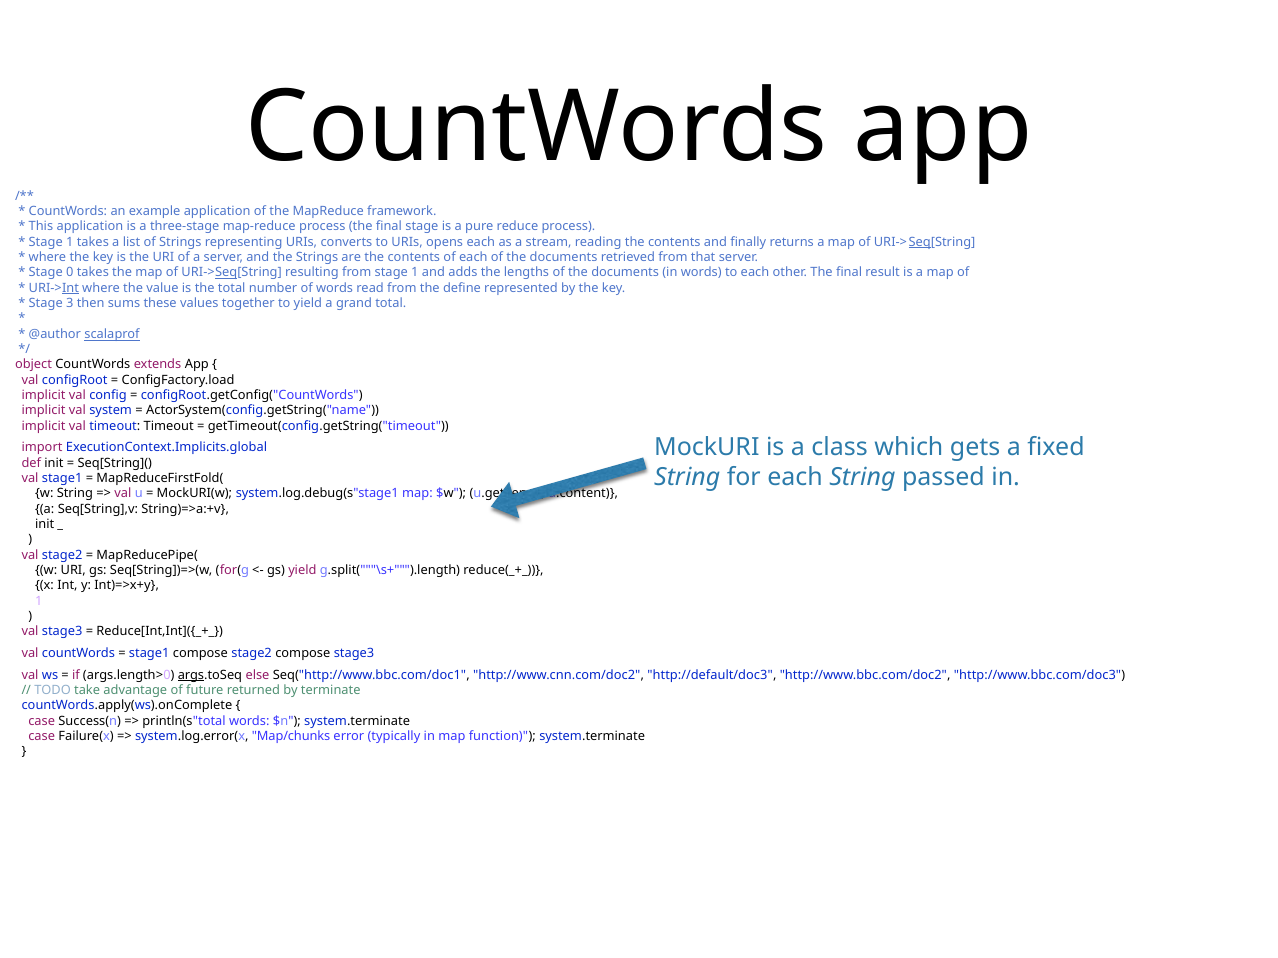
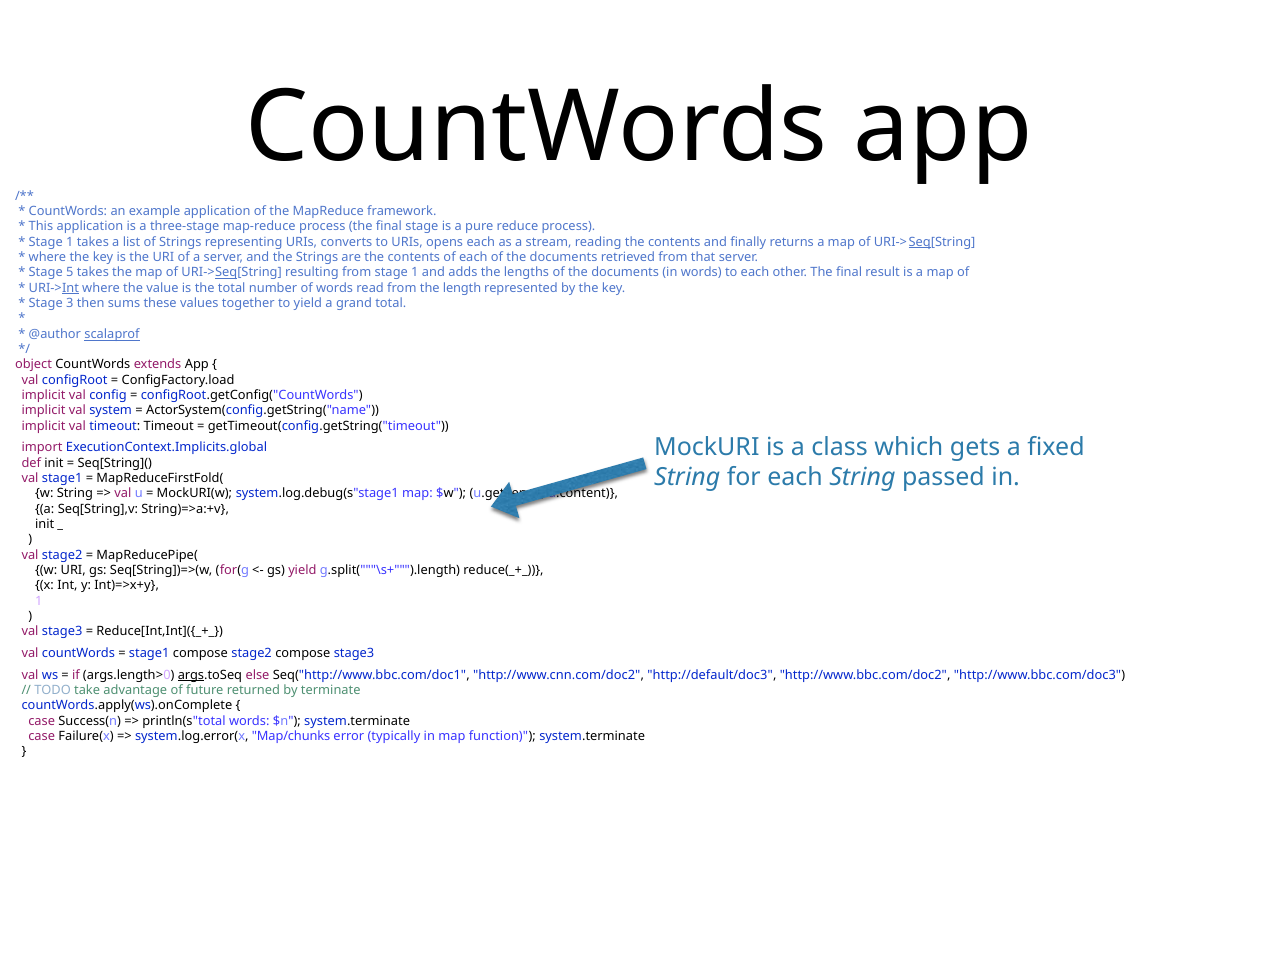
0: 0 -> 5 (70, 273)
define: define -> length (462, 288)
